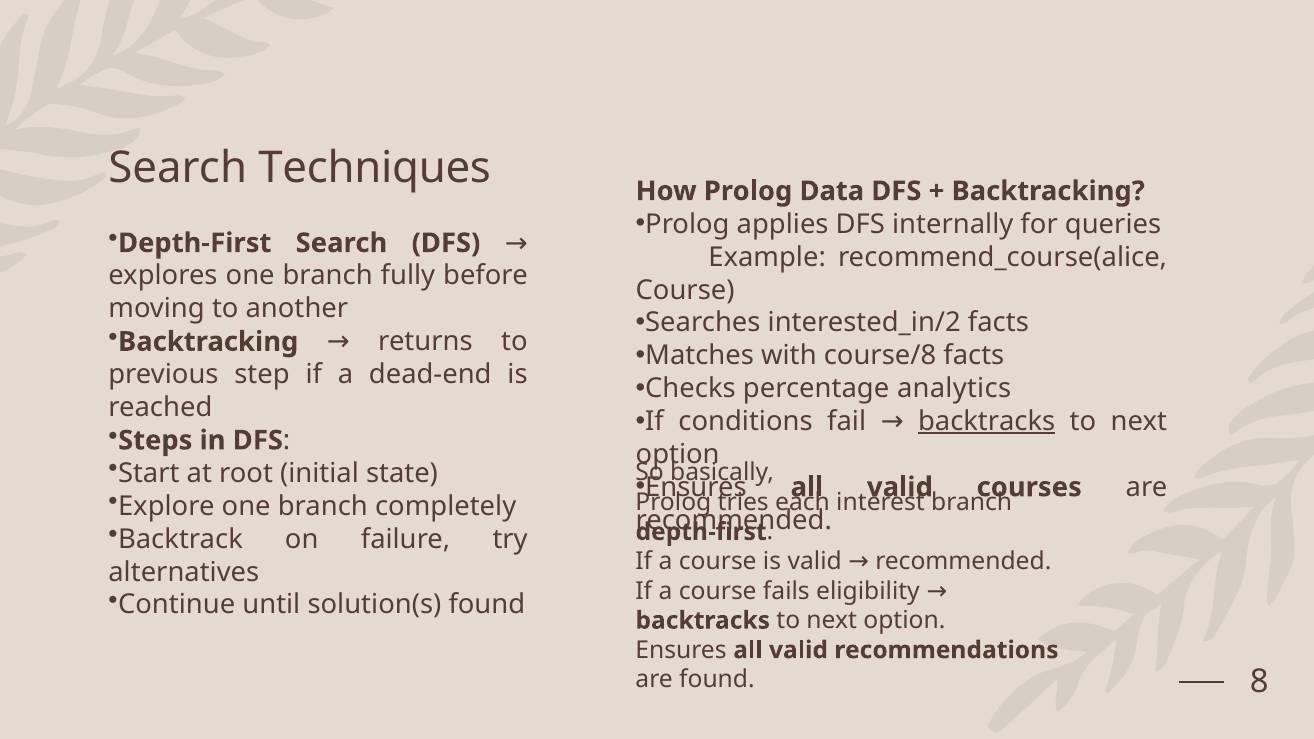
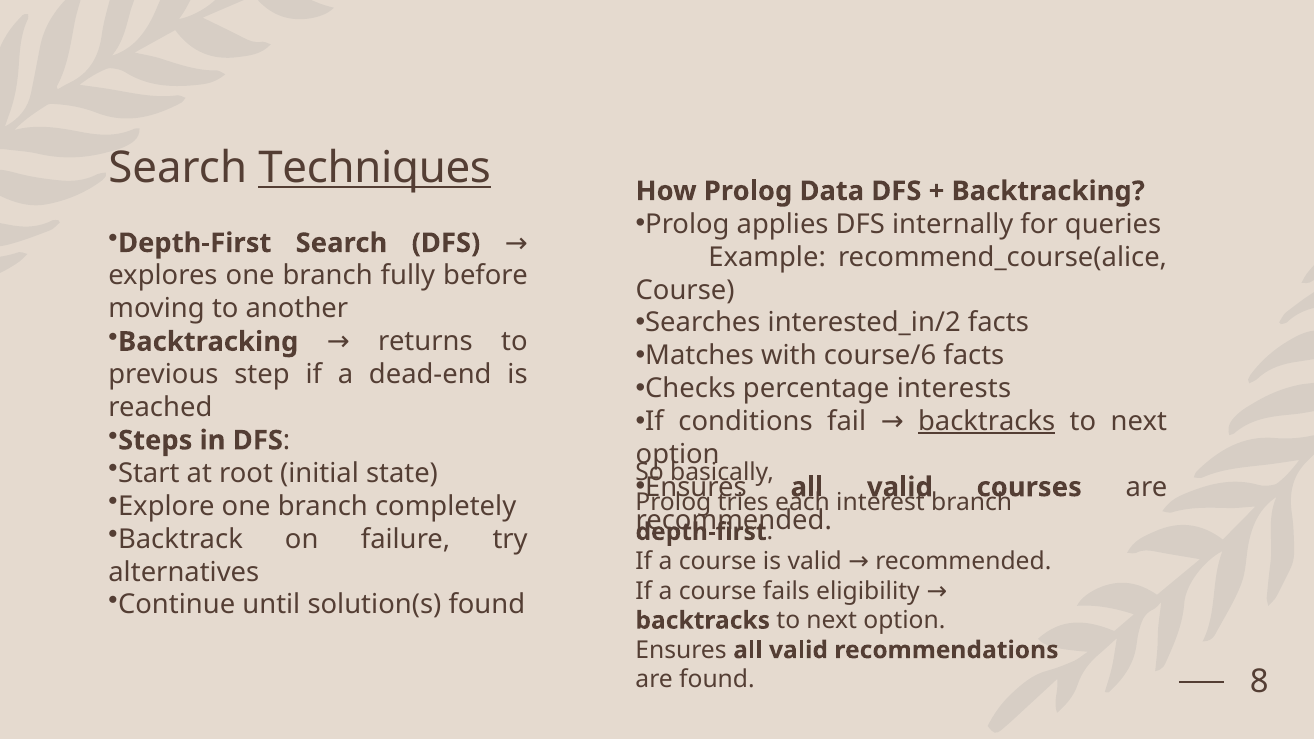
Techniques underline: none -> present (375, 168)
course/8: course/8 -> course/6 (880, 356)
analytics: analytics -> interests (954, 389)
